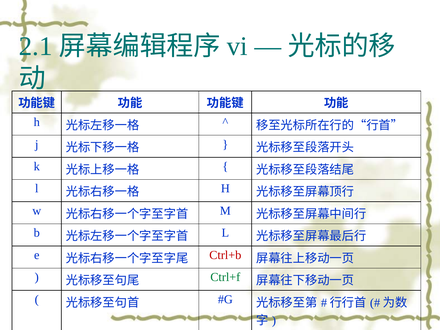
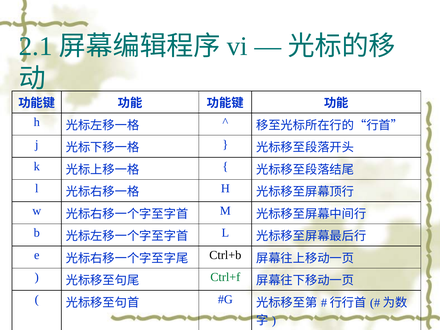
Ctrl+b colour: red -> black (225, 255)
